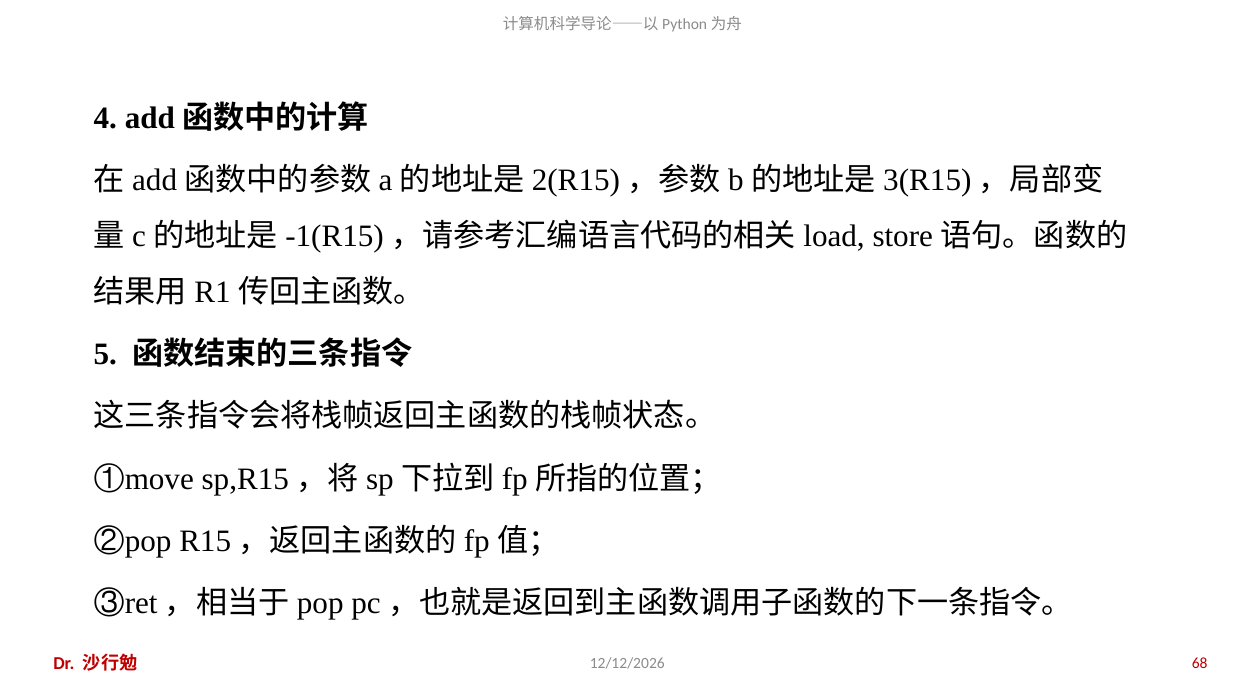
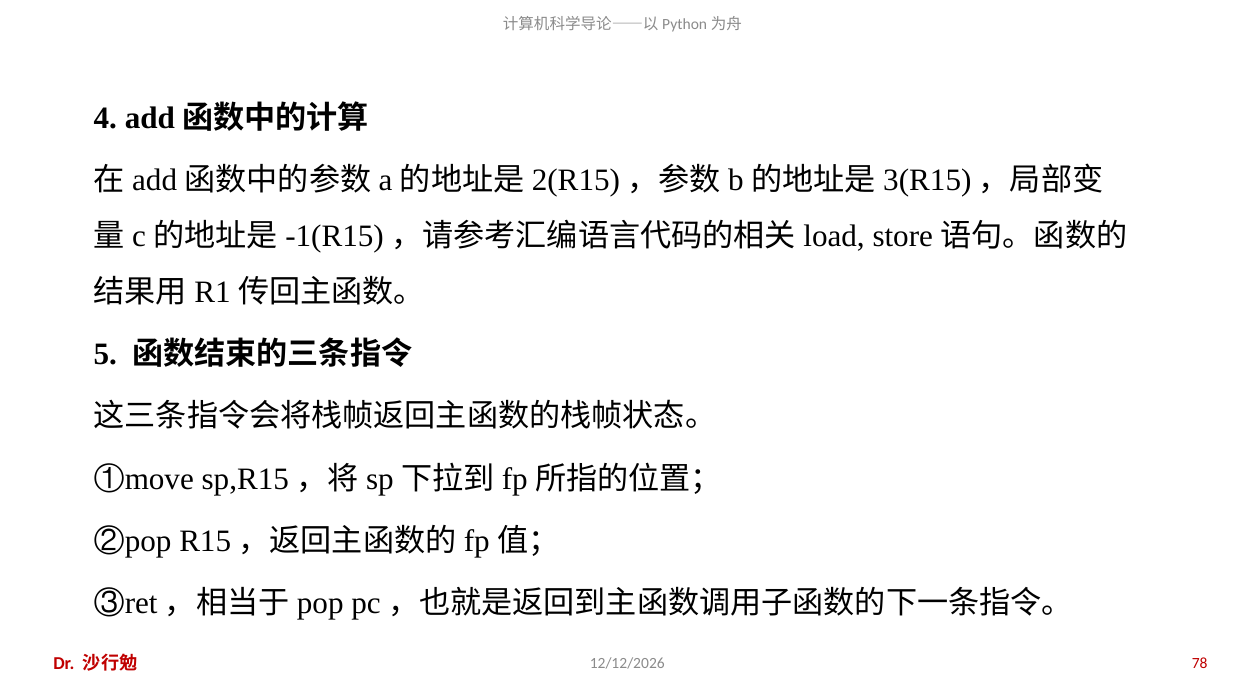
68: 68 -> 78 (1200, 664)
